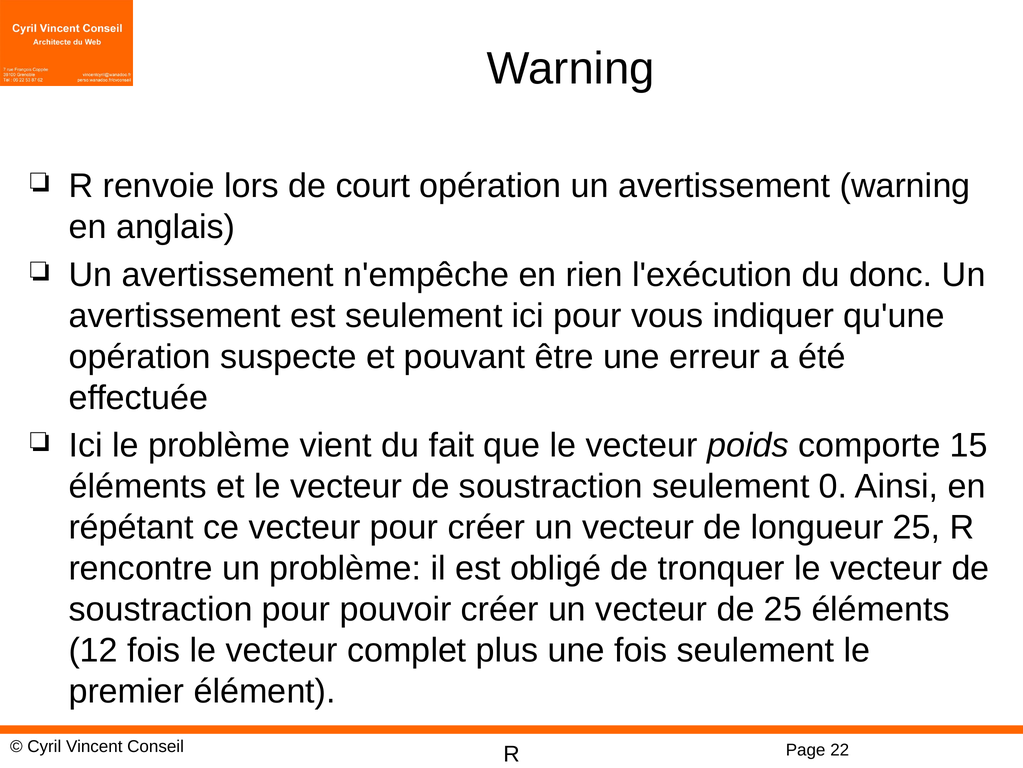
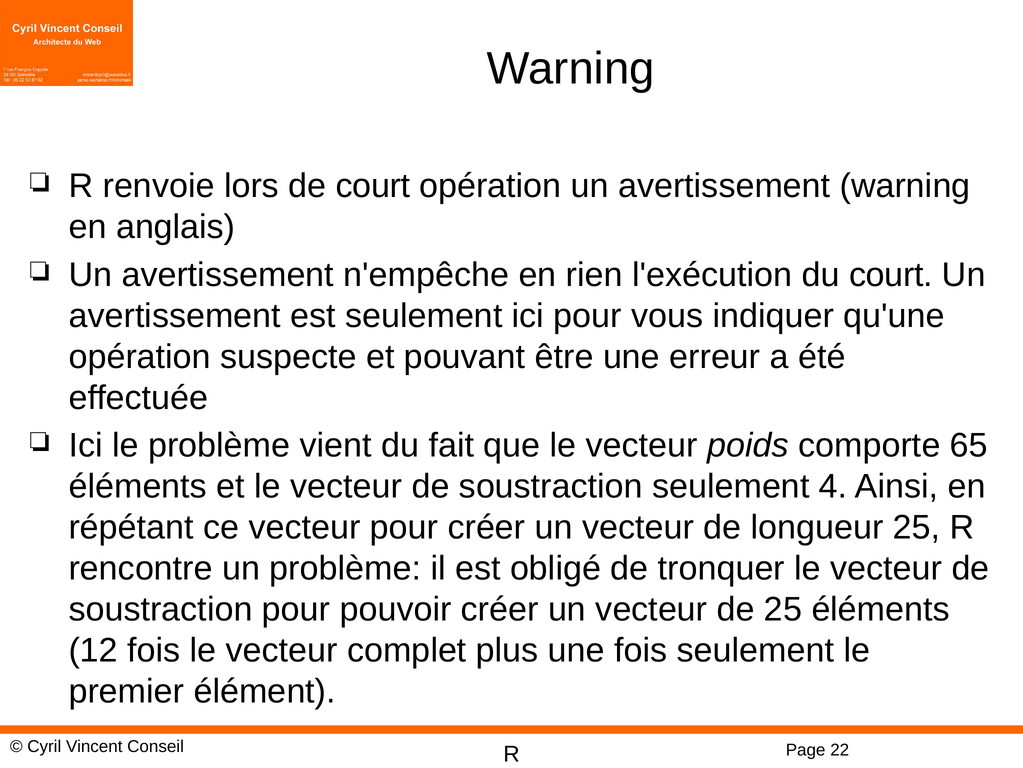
du donc: donc -> court (891, 275)
15: 15 -> 65 (969, 445)
0: 0 -> 4 (833, 486)
